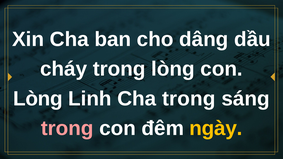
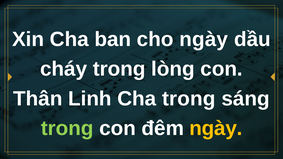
cho dâng: dâng -> ngày (204, 39)
Lòng: Lòng -> Thân (38, 99)
trong colour: pink -> light green (67, 128)
